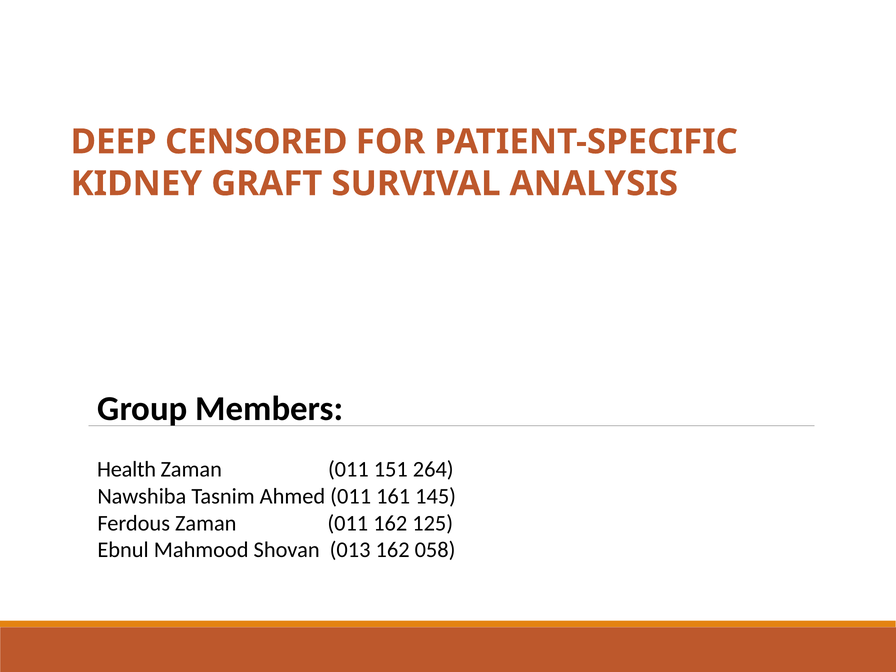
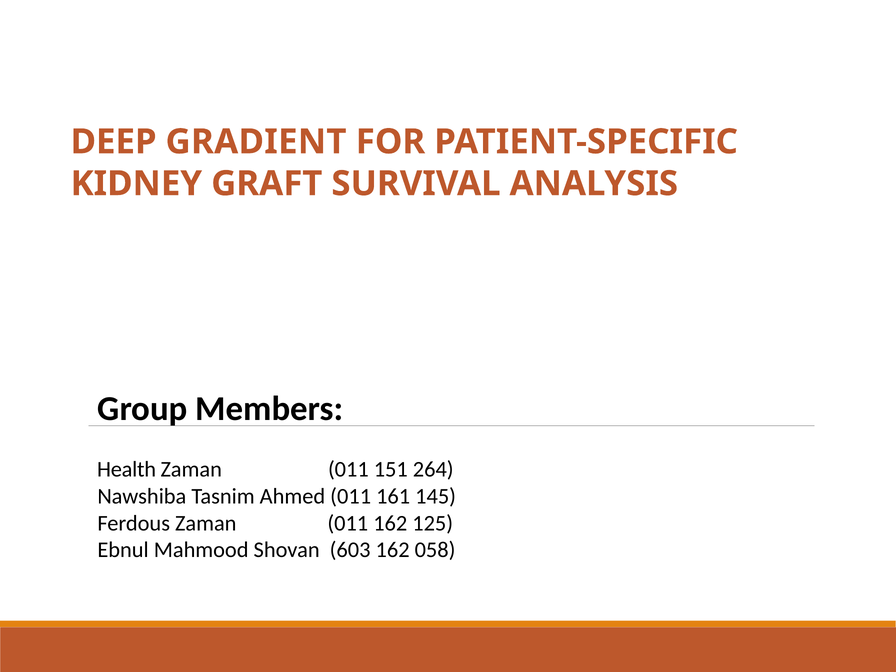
CENSORED: CENSORED -> GRADIENT (256, 142)
013: 013 -> 603 (350, 550)
